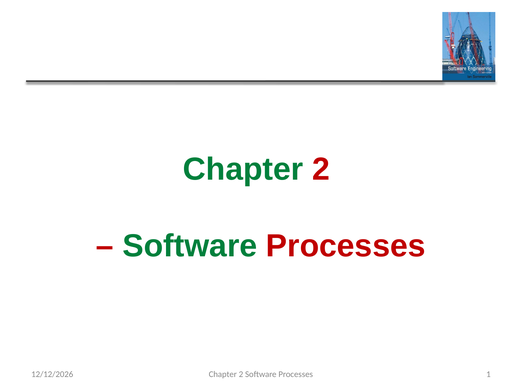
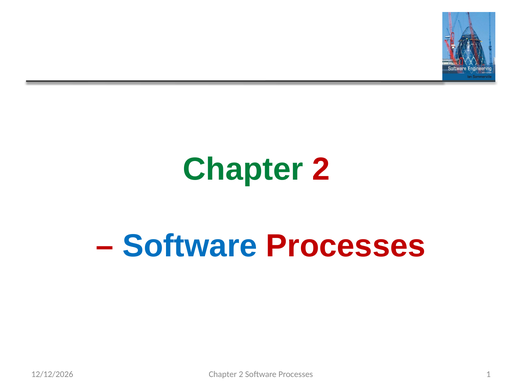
Software colour: green -> blue (190, 246)
